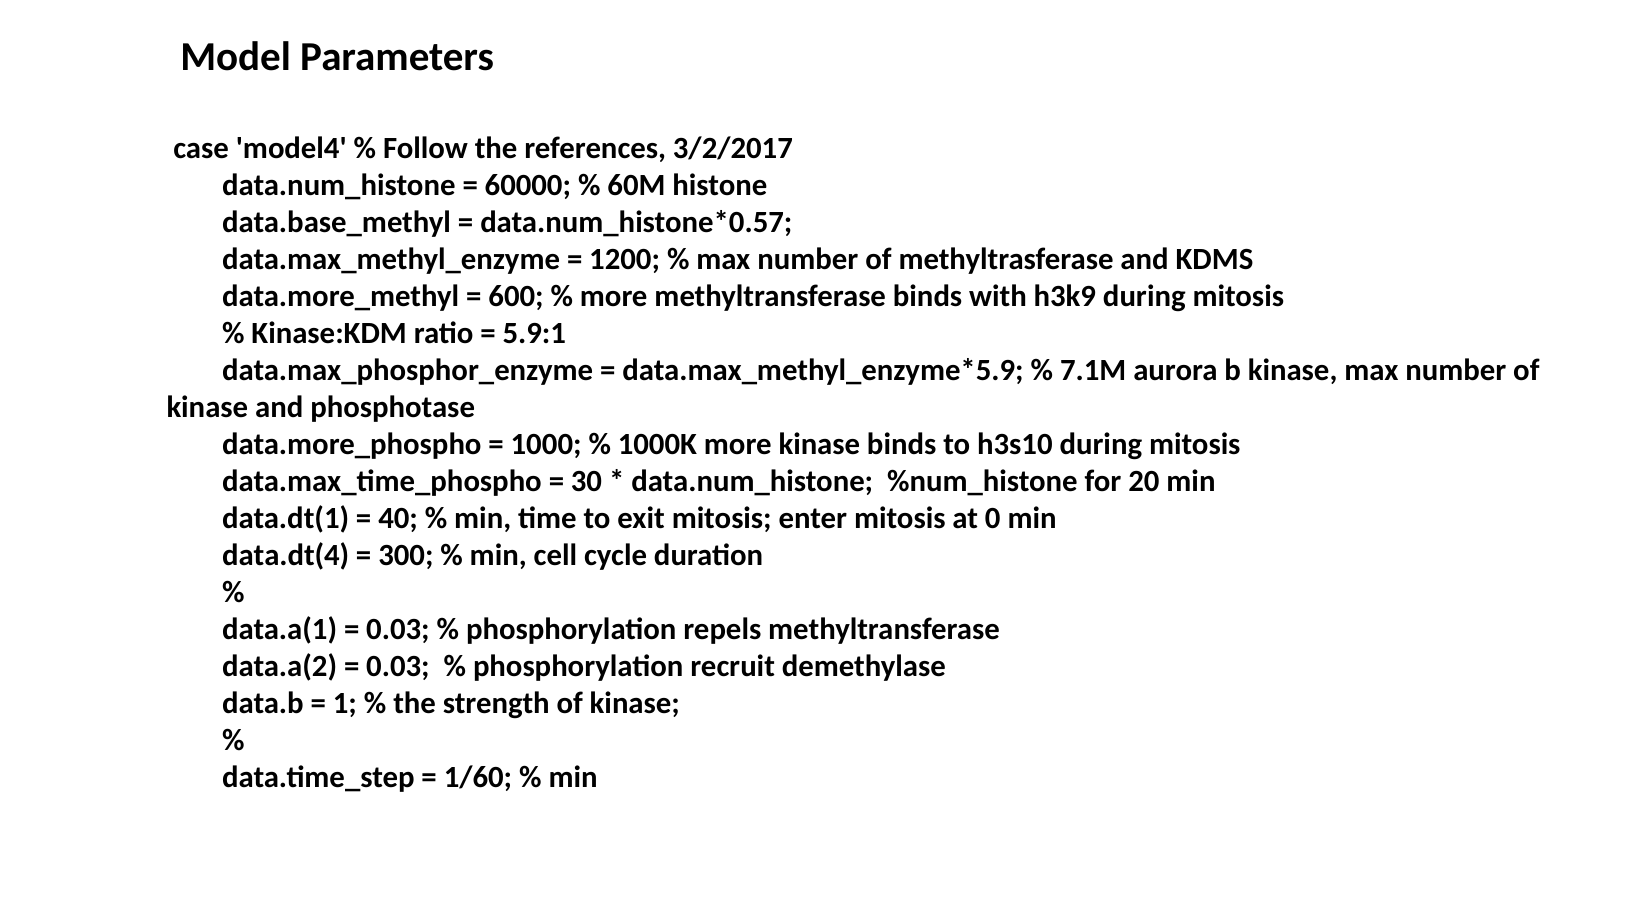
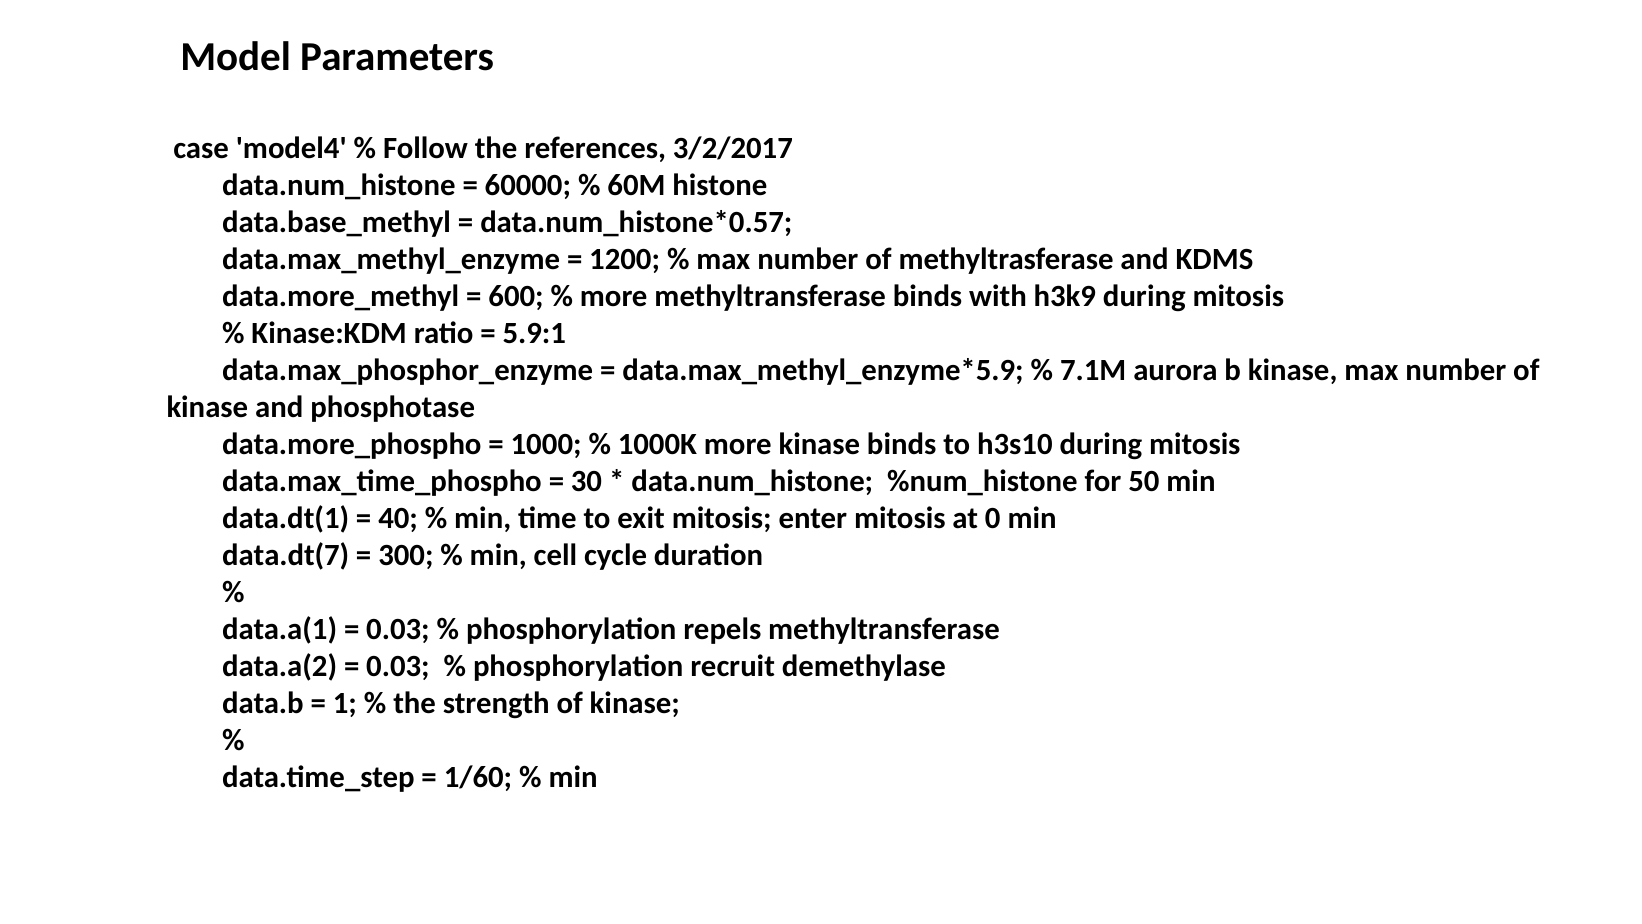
20: 20 -> 50 (1144, 481)
data.dt(4: data.dt(4 -> data.dt(7 (286, 555)
